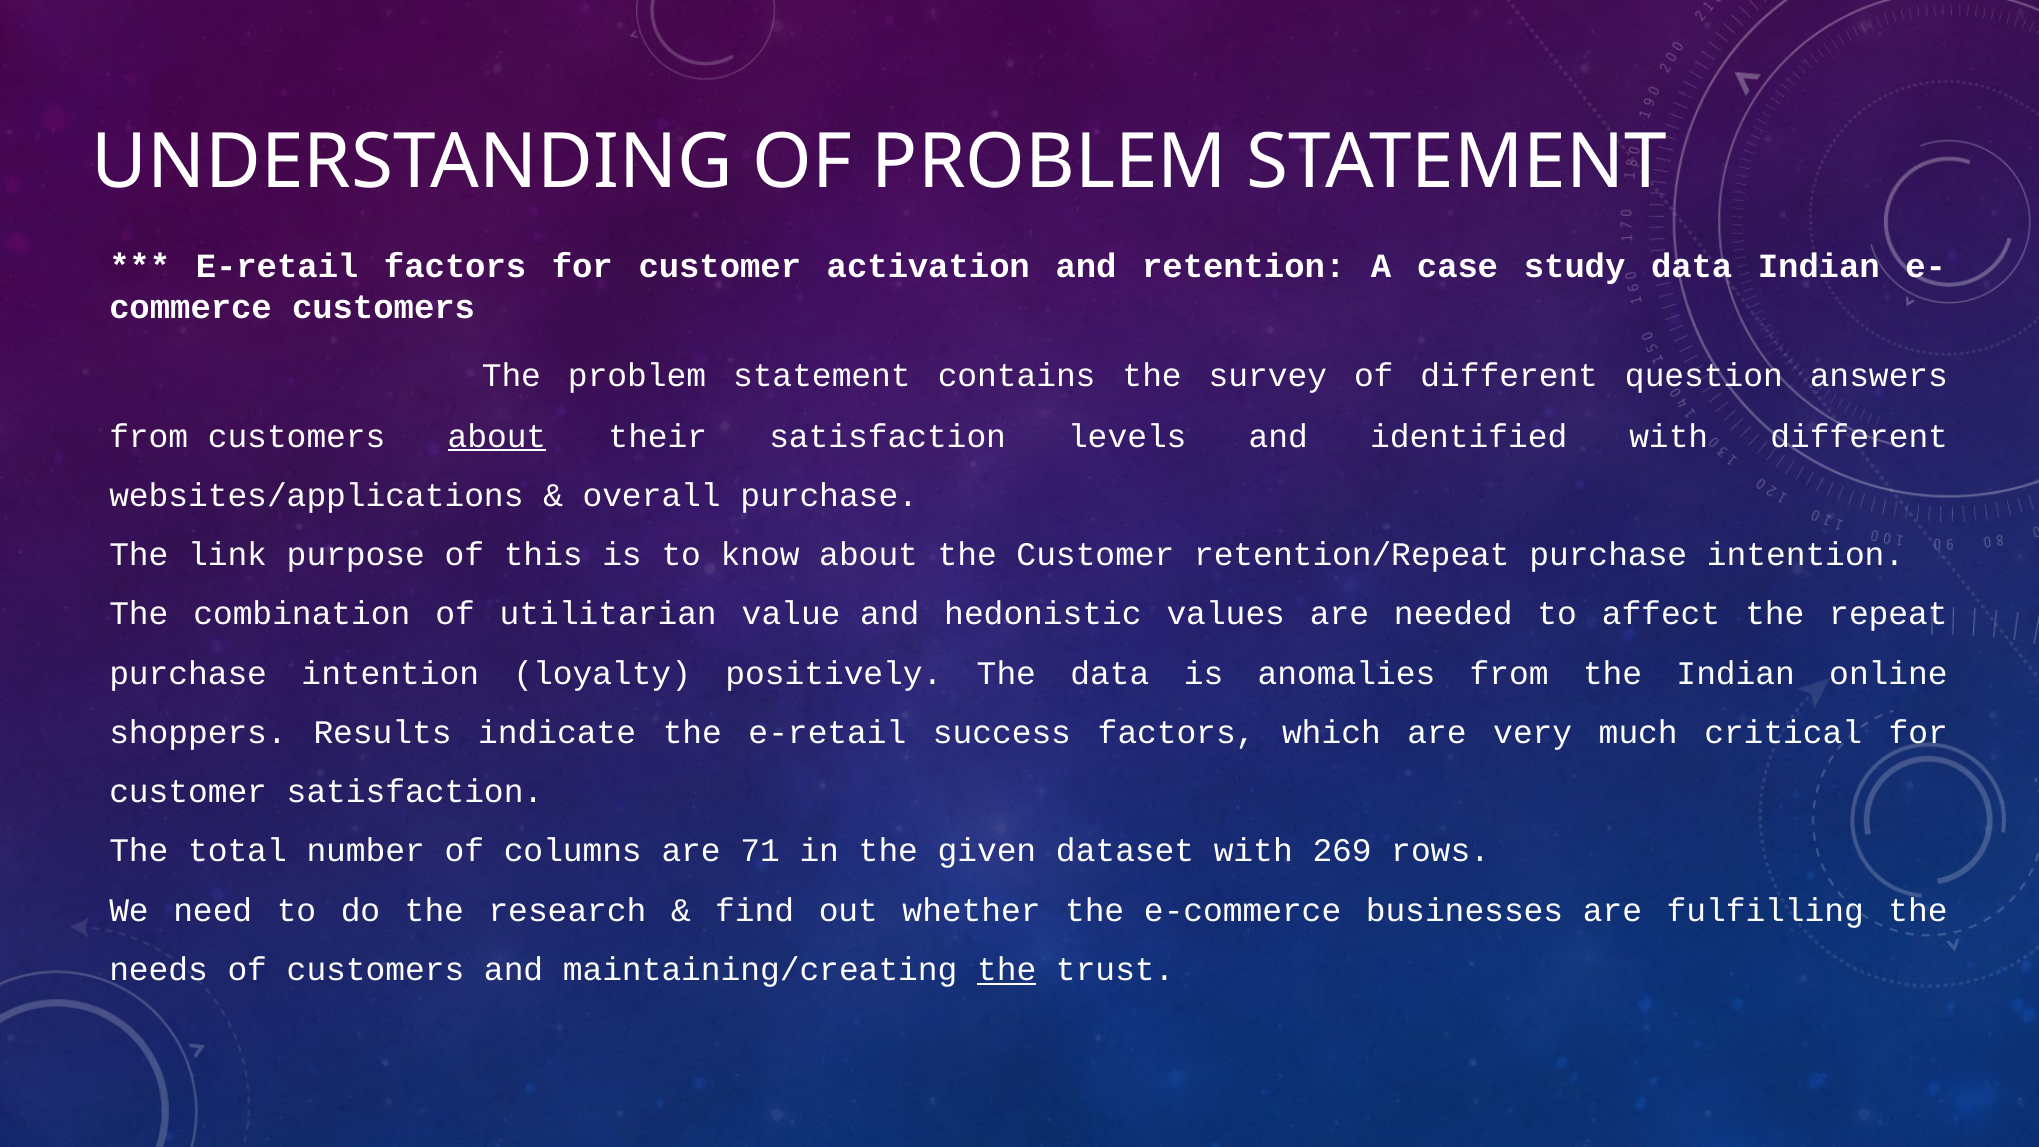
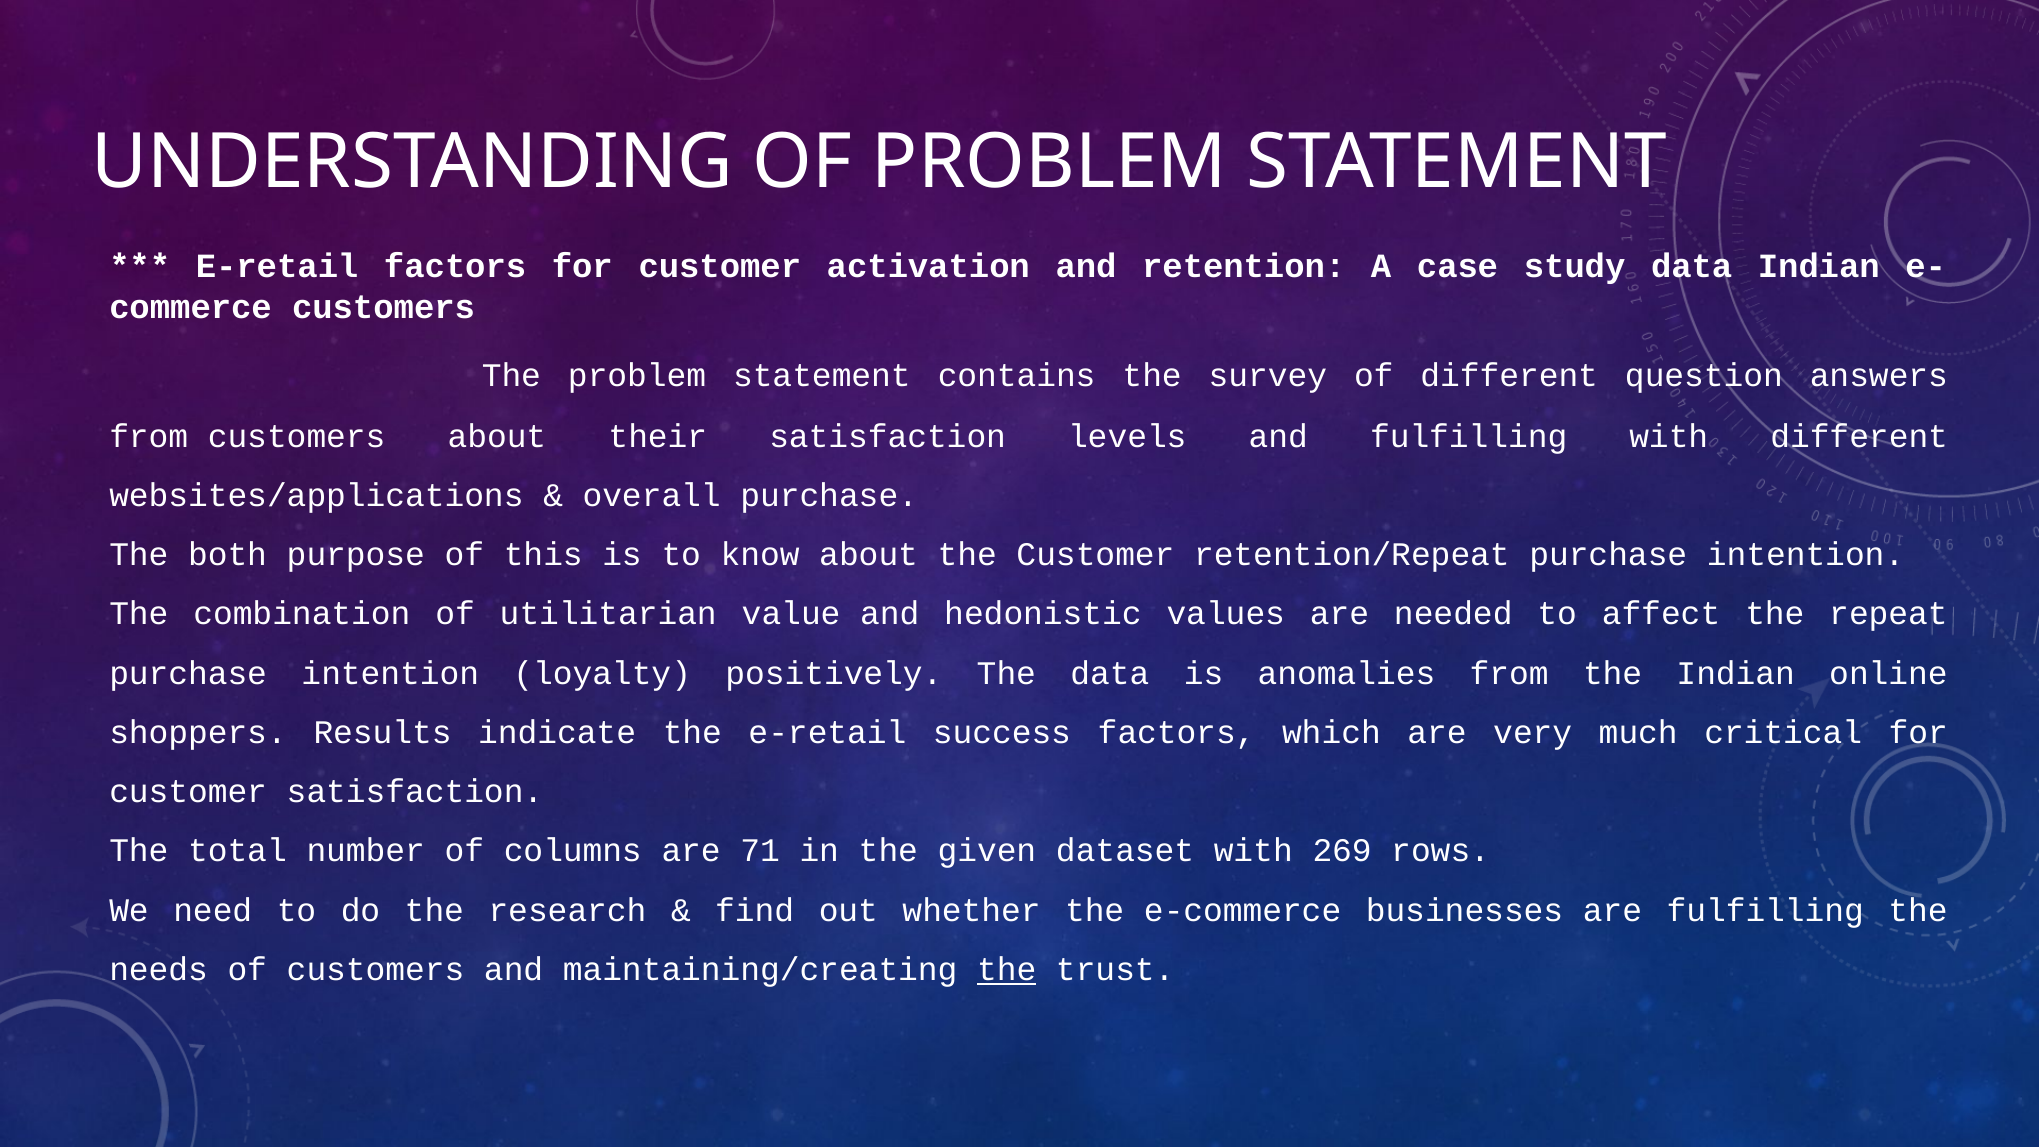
about underline: present -> none (497, 436)
and identified: identified -> fulfilling (1469, 436)
link: link -> both (228, 555)
